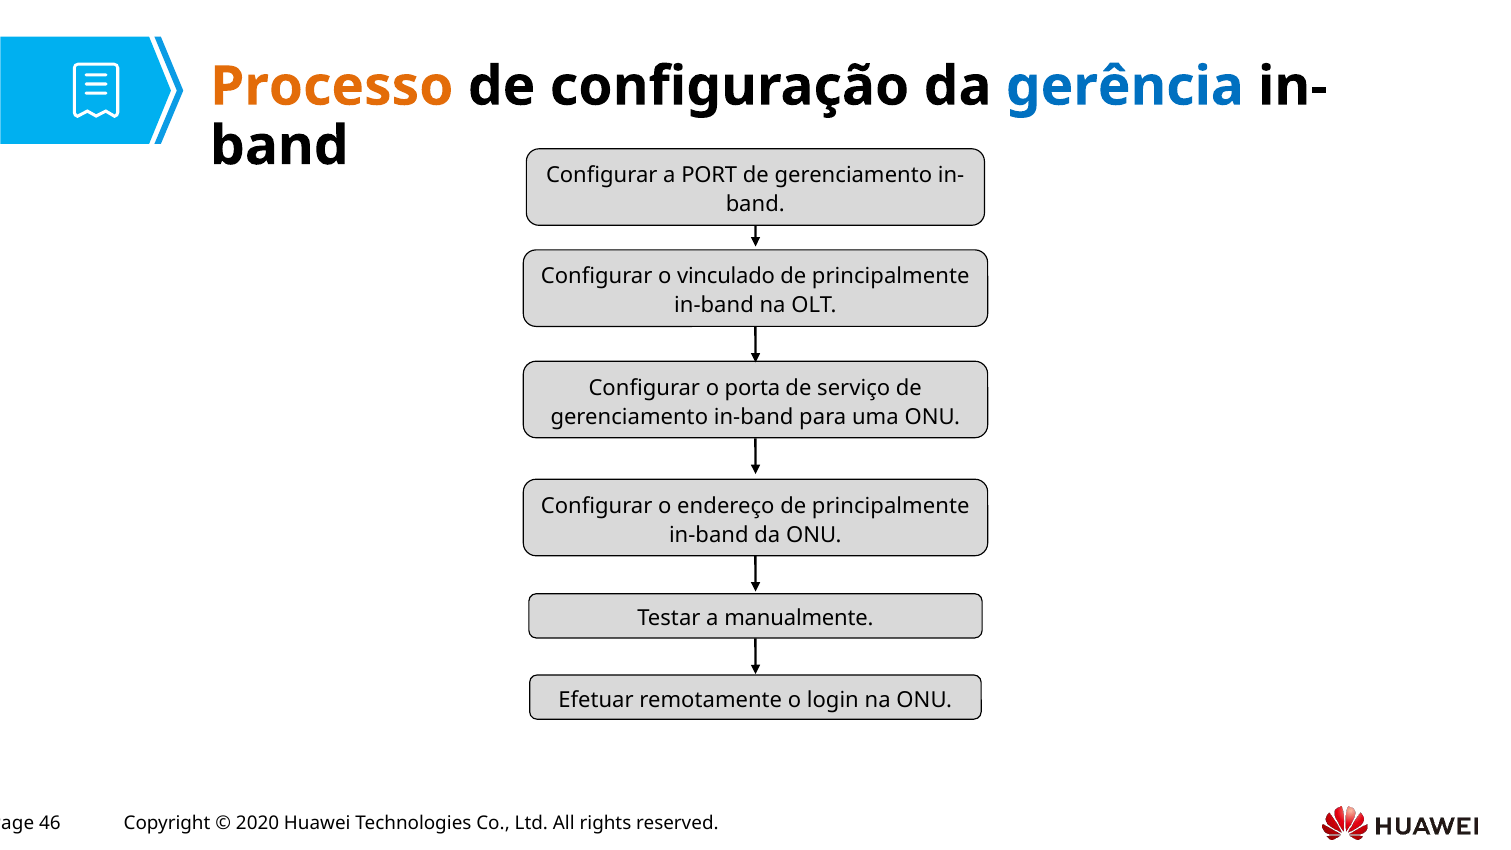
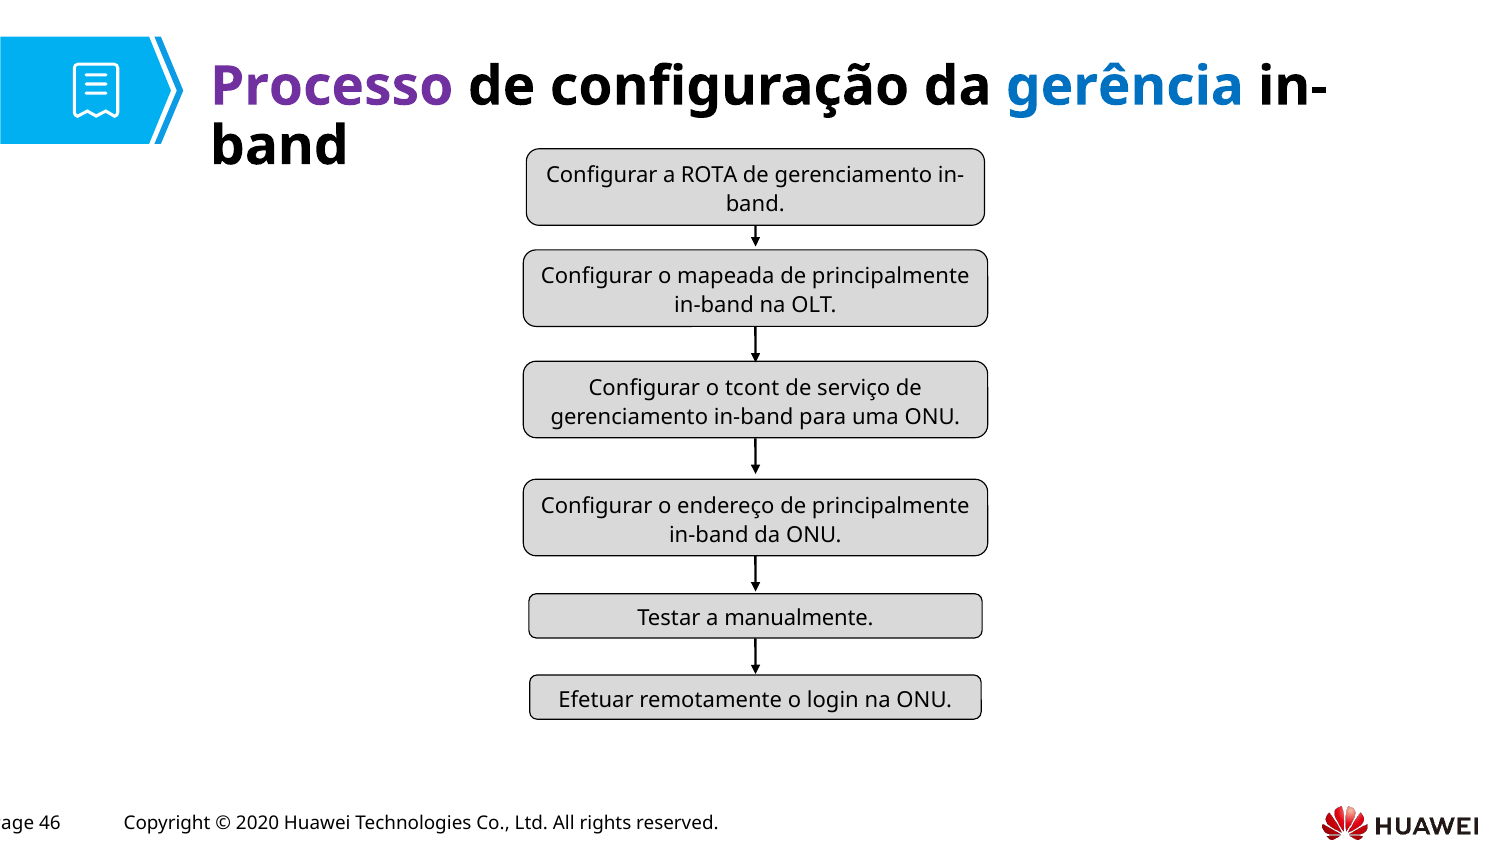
Processo colour: orange -> purple (332, 87)
PORT: PORT -> ROTA (709, 175)
vinculado: vinculado -> mapeada (726, 276)
porta: porta -> tcont (752, 388)
